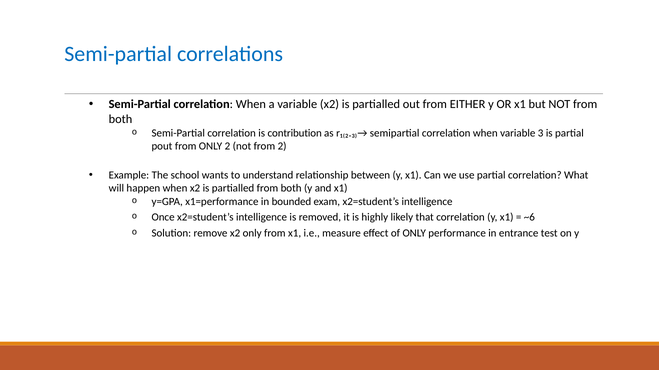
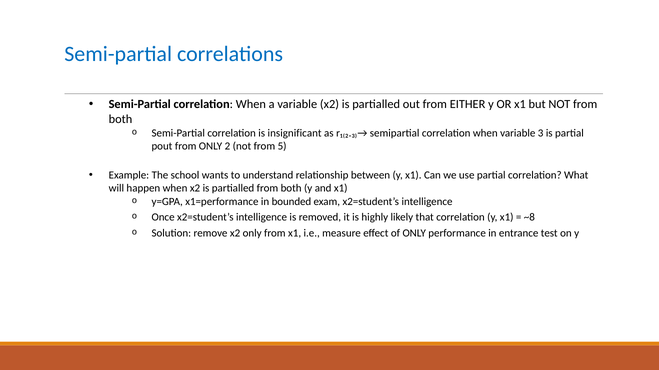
contribution: contribution -> insignificant (295, 133)
from 2: 2 -> 5 (282, 146)
~6: ~6 -> ~8 (529, 218)
